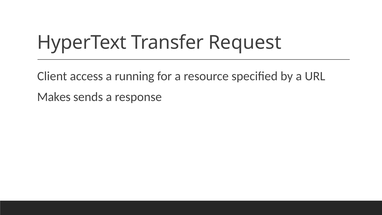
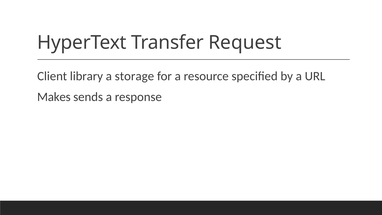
access: access -> library (86, 76)
running: running -> storage (134, 76)
